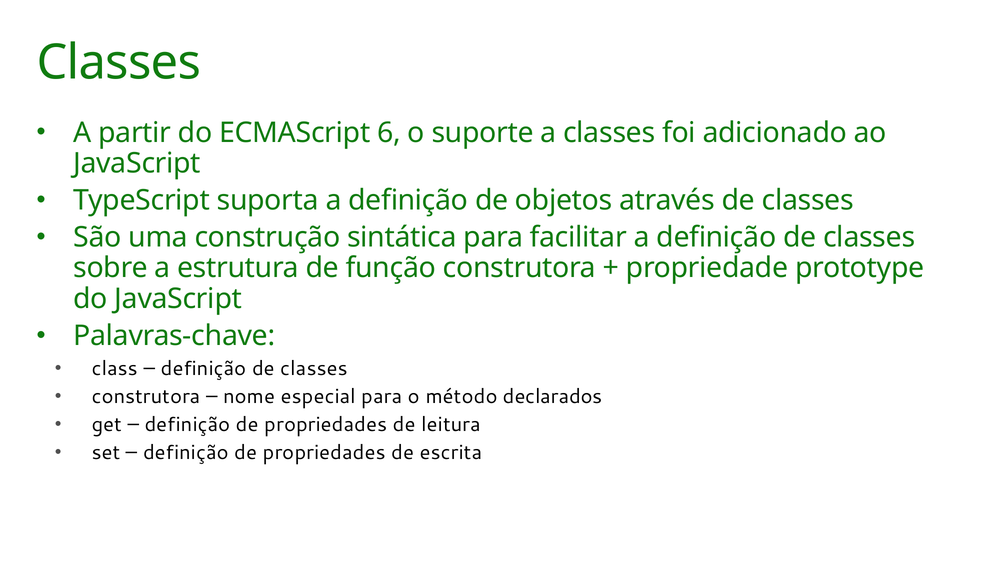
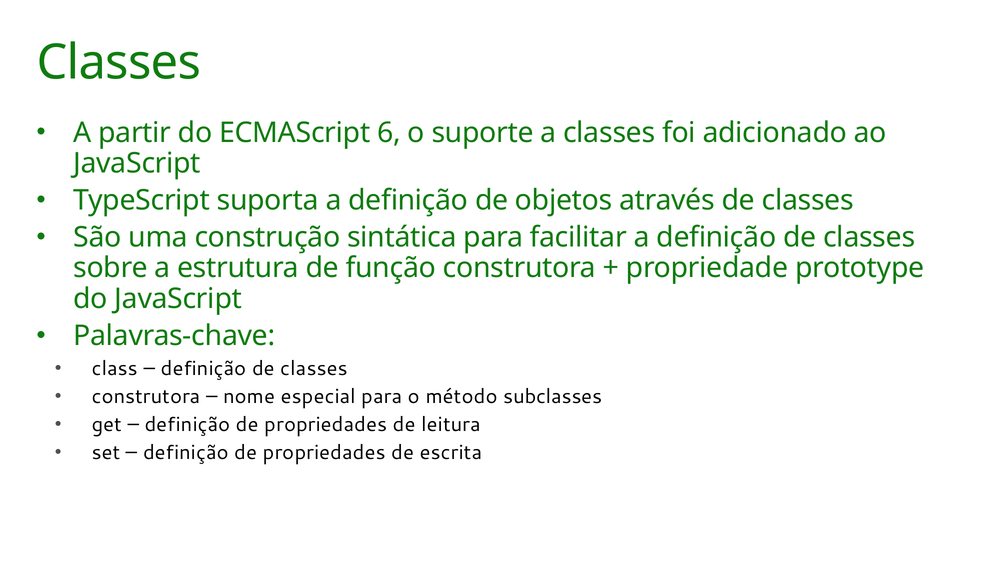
declarados: declarados -> subclasses (553, 396)
